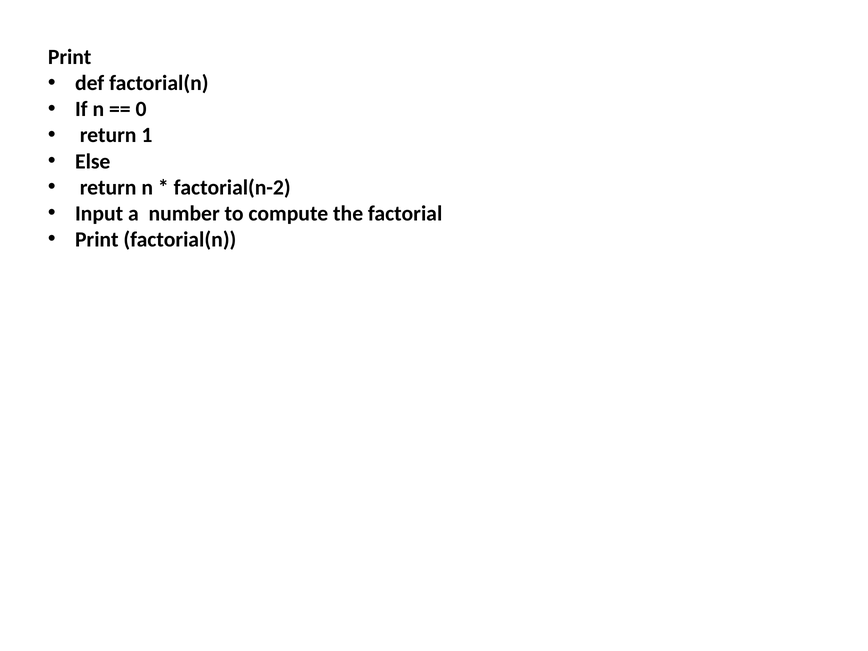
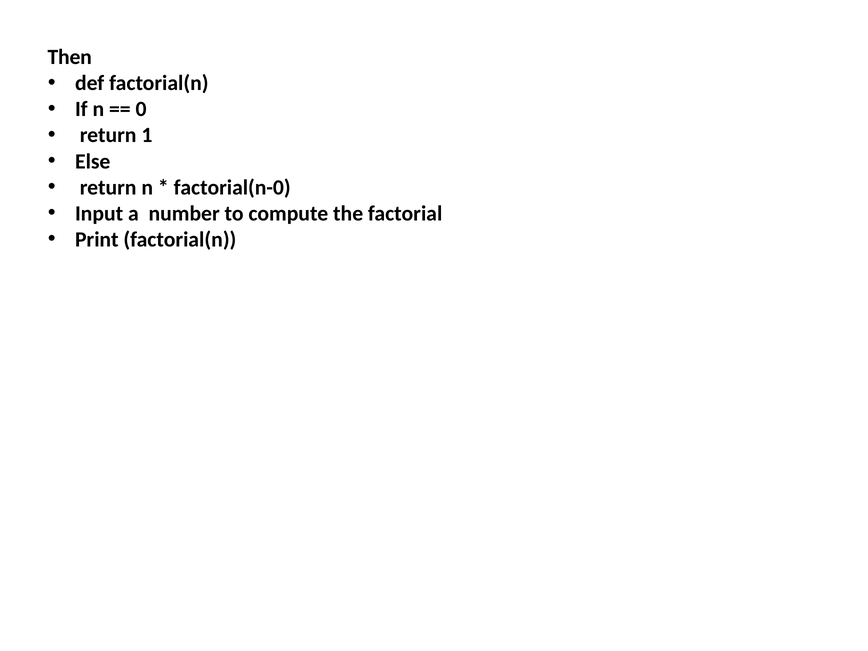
Print: Print -> Then (70, 57)
factorial(n-2: factorial(n-2 -> factorial(n-0 (232, 187)
